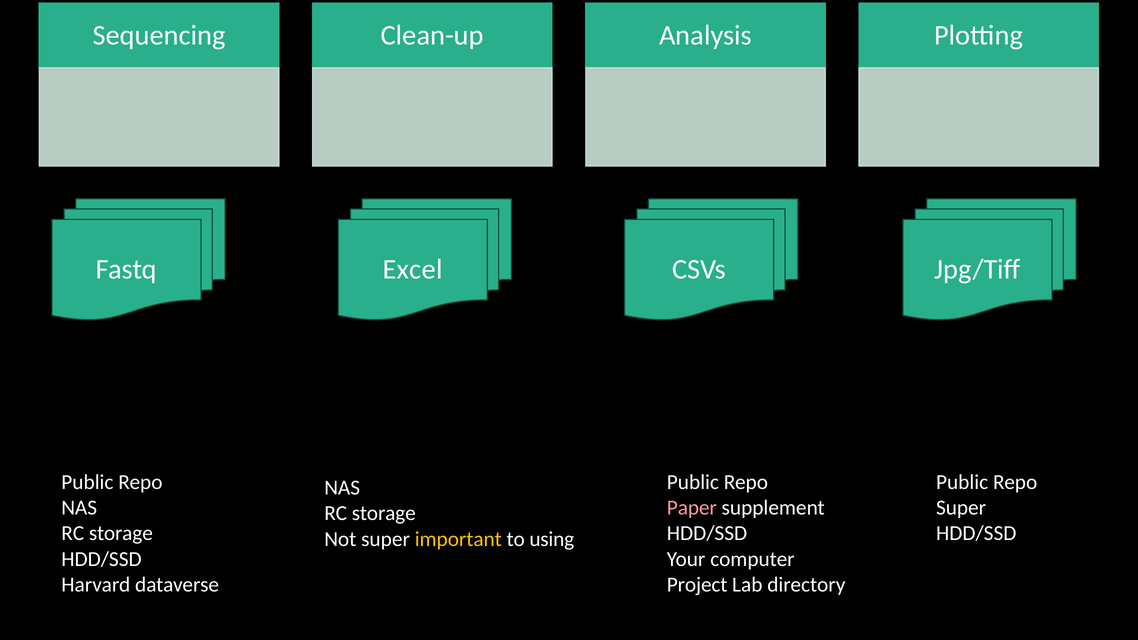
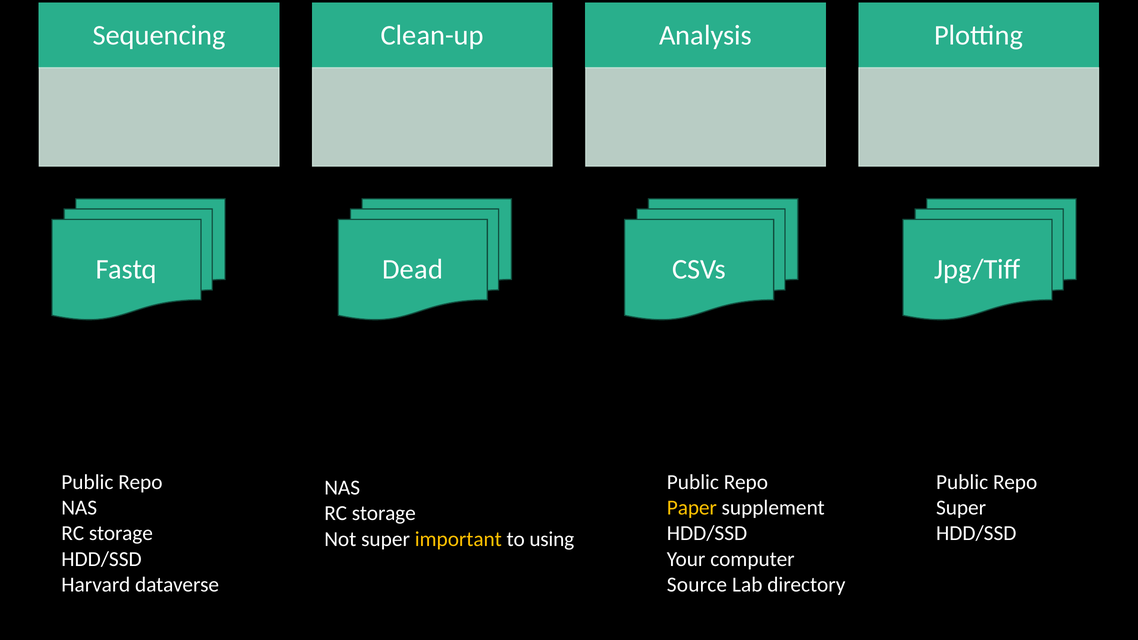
Excel: Excel -> Dead (413, 269)
Paper colour: pink -> yellow (692, 508)
Project: Project -> Source (697, 585)
